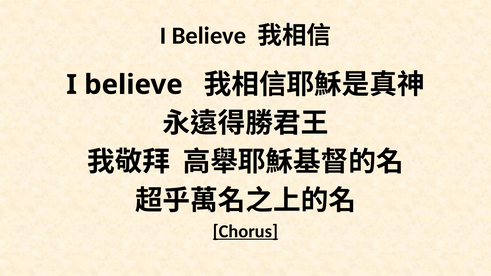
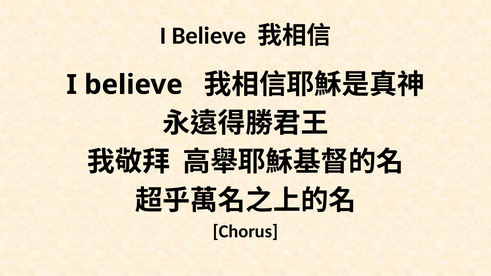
Chorus underline: present -> none (245, 231)
